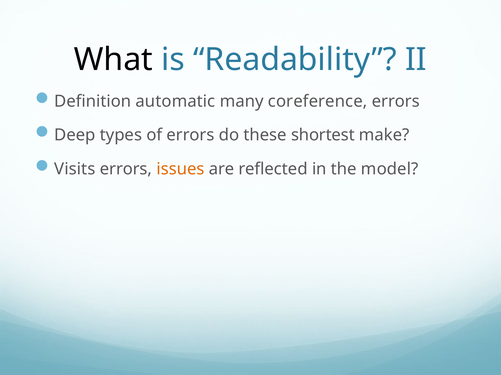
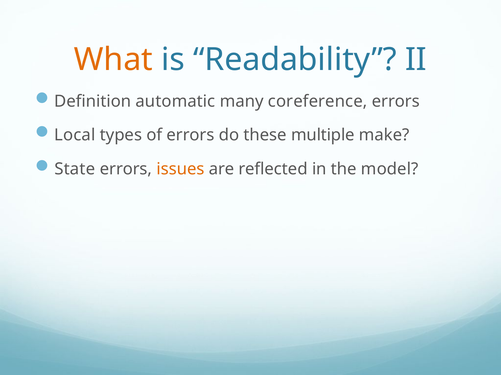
What colour: black -> orange (113, 60)
Deep: Deep -> Local (75, 135)
shortest: shortest -> multiple (323, 135)
Visits: Visits -> State (75, 169)
